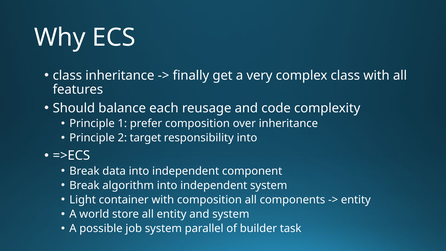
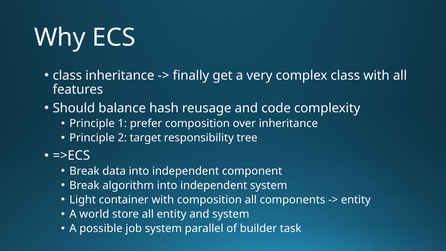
each: each -> hash (164, 108)
responsibility into: into -> tree (247, 138)
